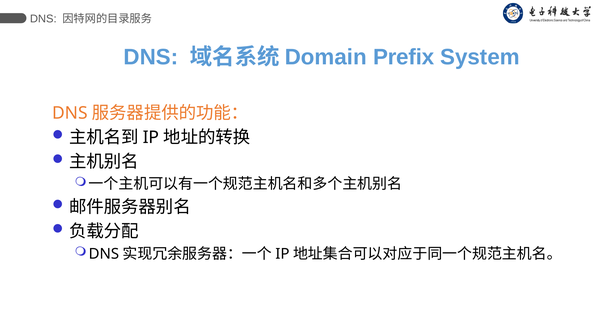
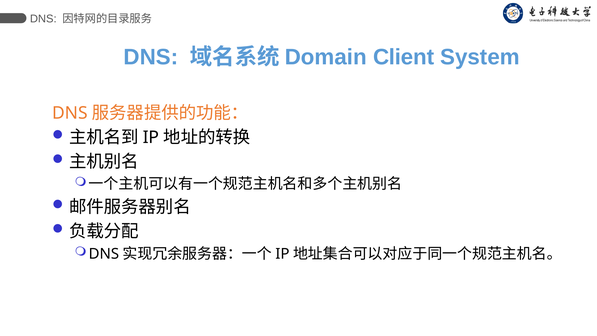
Prefix: Prefix -> Client (404, 57)
